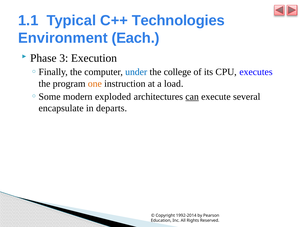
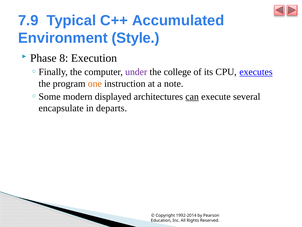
1.1: 1.1 -> 7.9 (28, 20)
Technologies: Technologies -> Accumulated (178, 20)
Each: Each -> Style (136, 38)
3: 3 -> 8 (64, 58)
under colour: blue -> purple (136, 72)
executes underline: none -> present (256, 72)
load: load -> note (174, 83)
exploded: exploded -> displayed (113, 96)
